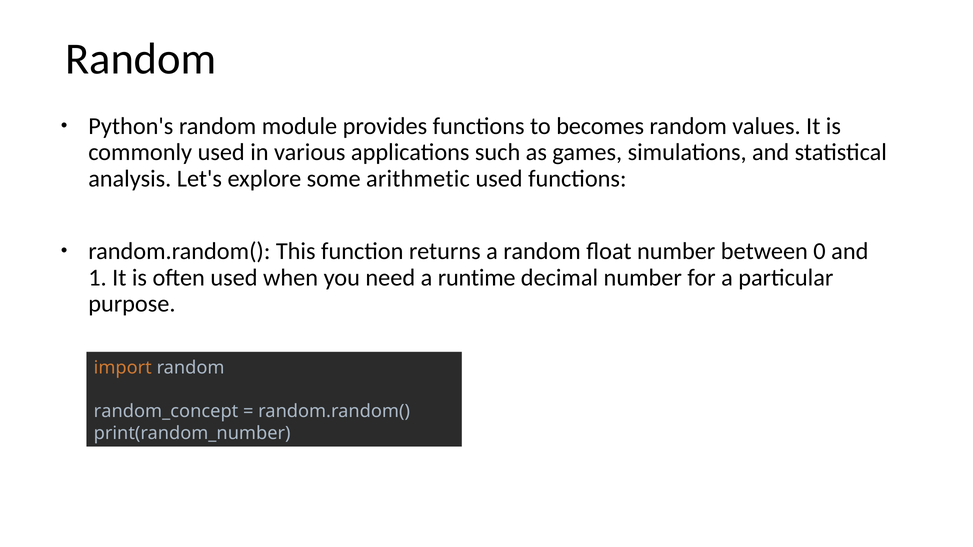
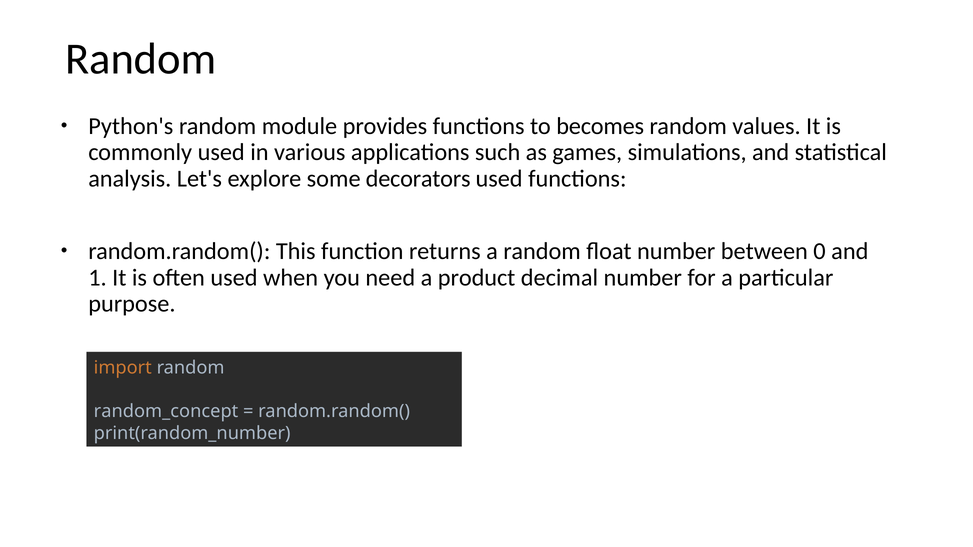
arithmetic: arithmetic -> decorators (418, 179)
runtime: runtime -> product (477, 278)
